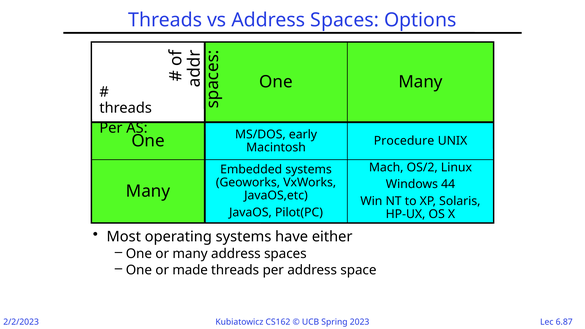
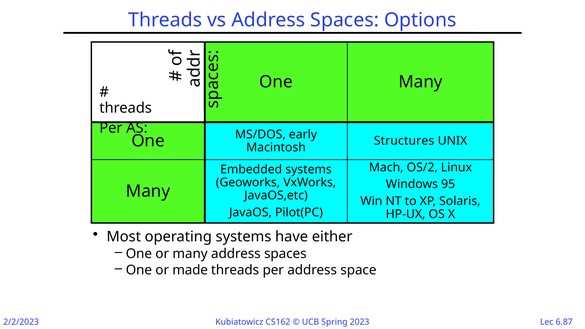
Procedure: Procedure -> Structures (404, 141)
44: 44 -> 95 (448, 184)
